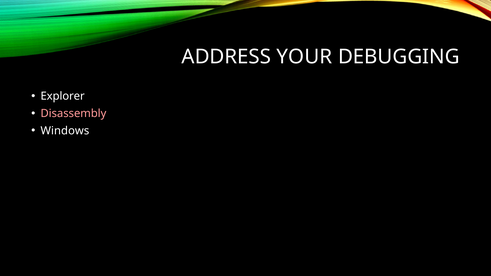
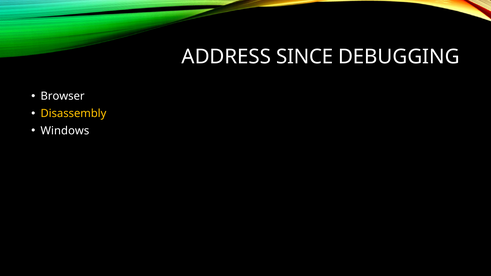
YOUR: YOUR -> SINCE (305, 57)
Explorer: Explorer -> Browser (63, 96)
Disassembly colour: pink -> yellow (73, 113)
